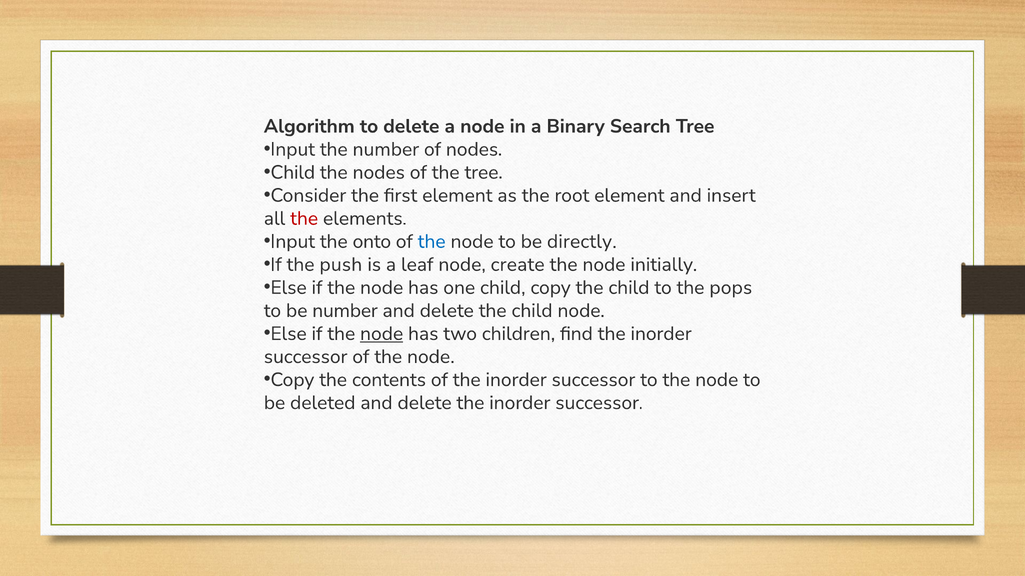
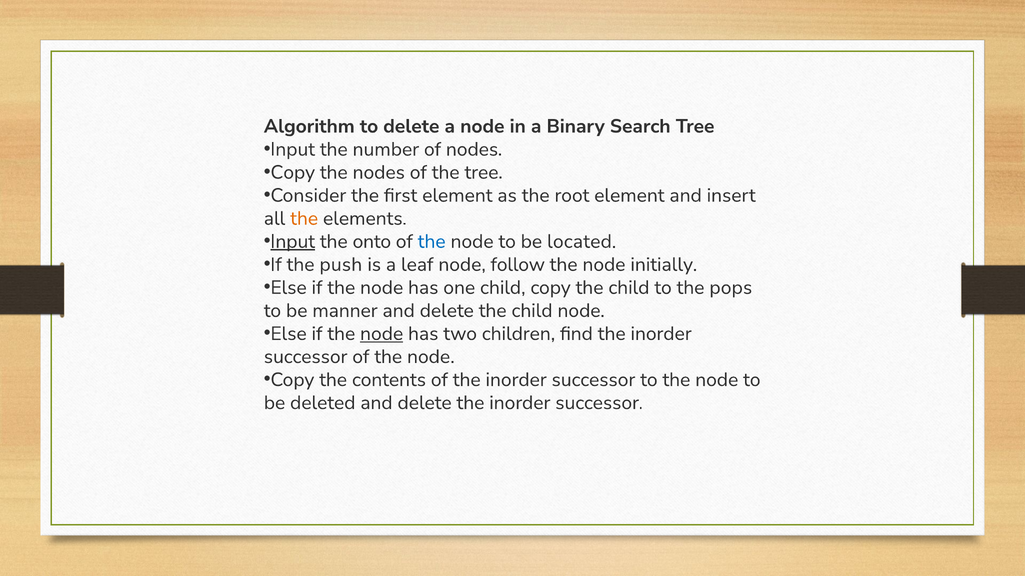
Child: Child -> Copy (293, 172)
the colour: red -> orange (304, 219)
Input underline: none -> present (293, 242)
directly: directly -> located (582, 242)
create: create -> follow (518, 265)
be number: number -> manner (345, 311)
